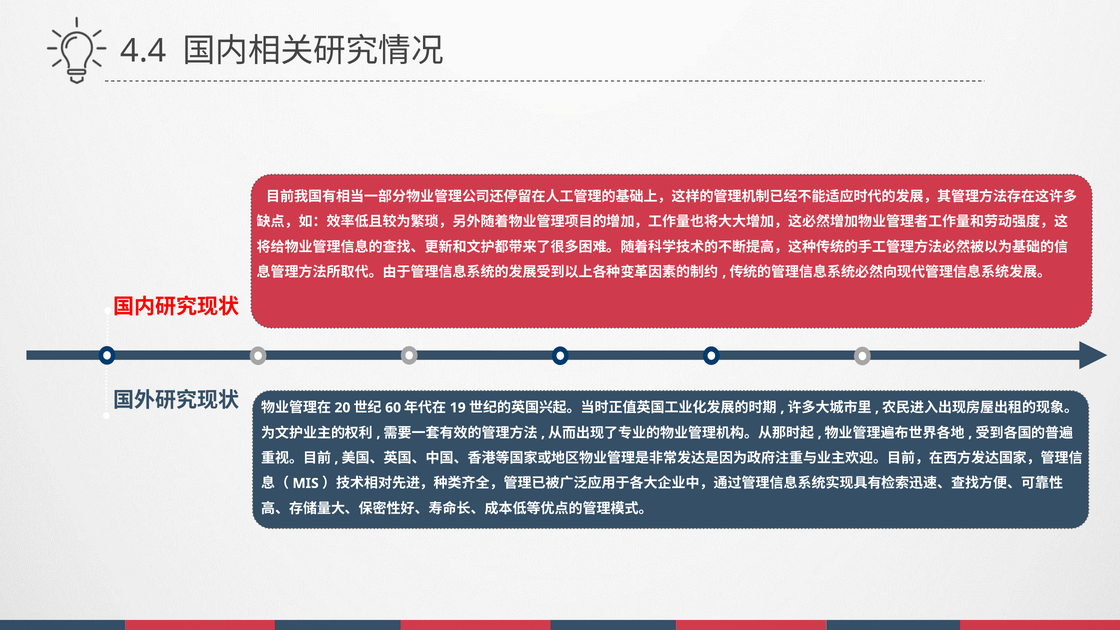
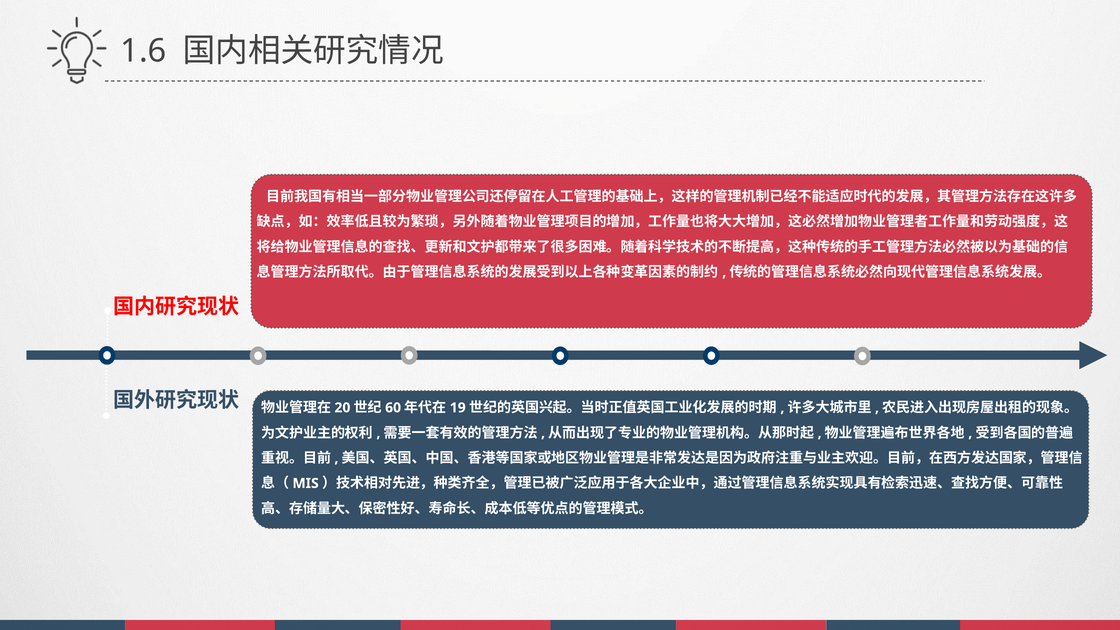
4.4: 4.4 -> 1.6 (143, 51)
